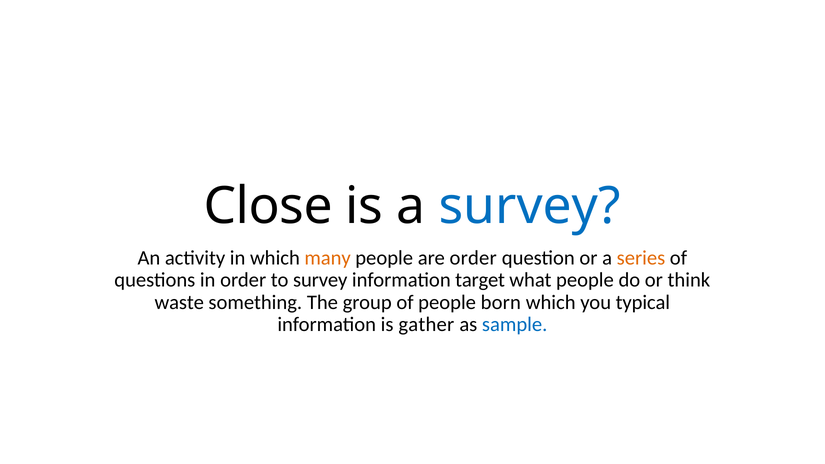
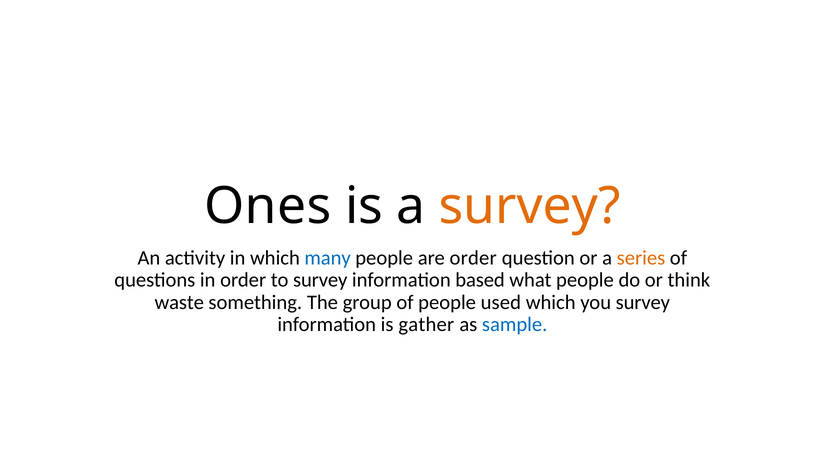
Close: Close -> Ones (268, 206)
survey colour: blue -> orange (530, 206)
many colour: orange -> blue (328, 258)
target: target -> based (480, 280)
born: born -> used (501, 302)
you typical: typical -> survey (643, 302)
